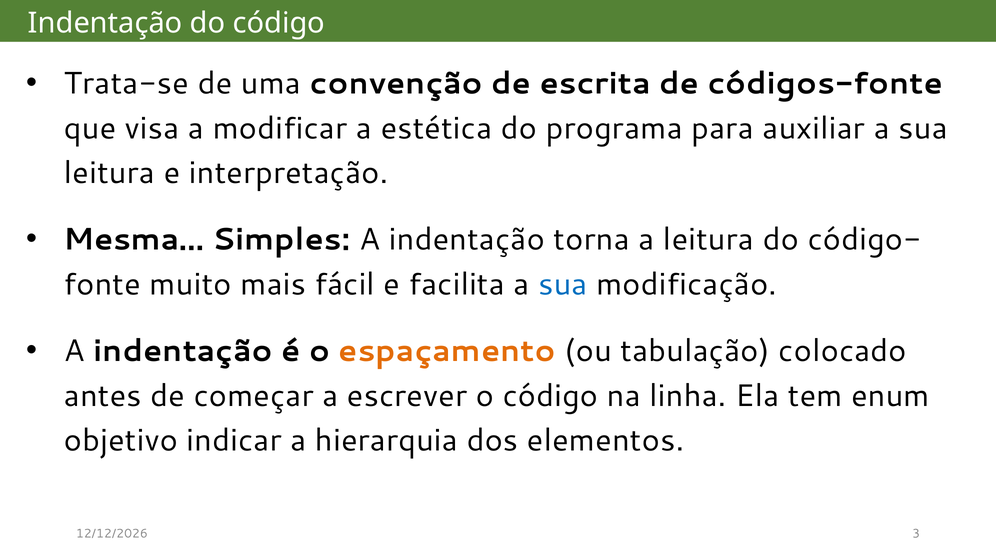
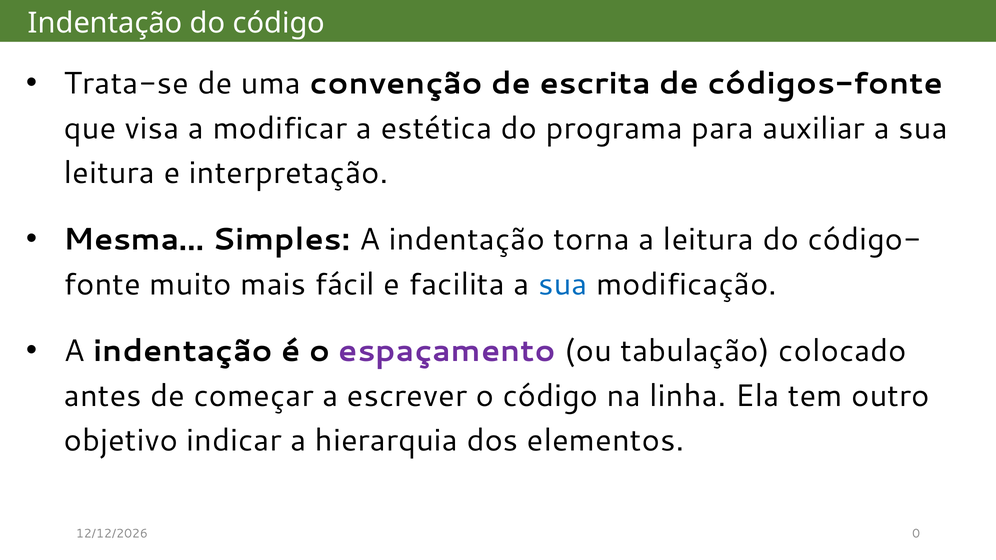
espaçamento colour: orange -> purple (447, 351)
enum: enum -> outro (890, 396)
3: 3 -> 0 (916, 534)
